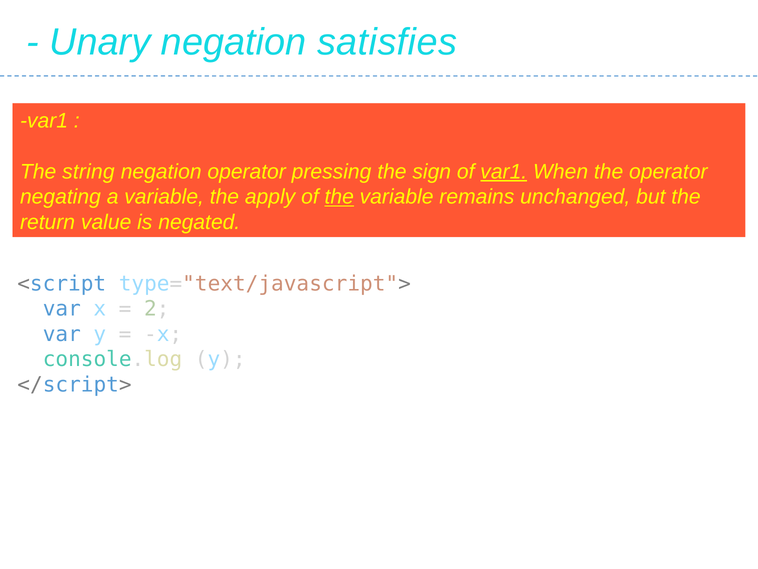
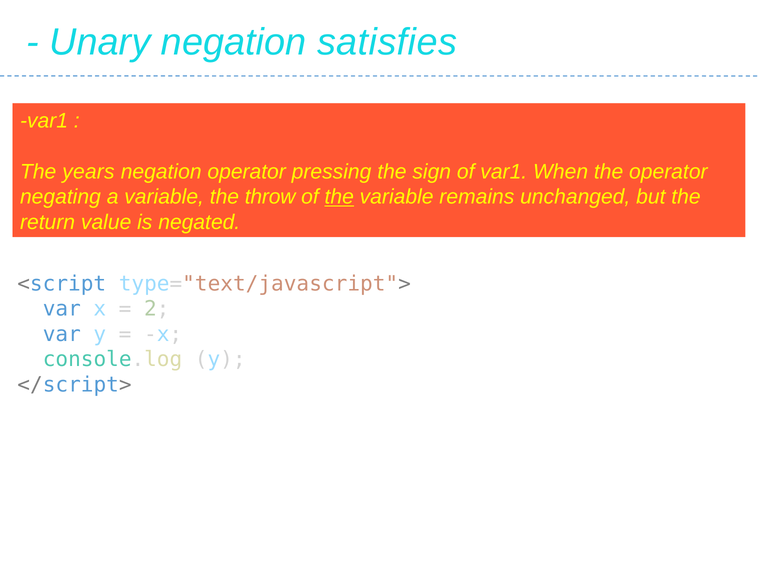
string: string -> years (88, 171)
var1 underline: present -> none (504, 171)
apply: apply -> throw (270, 197)
